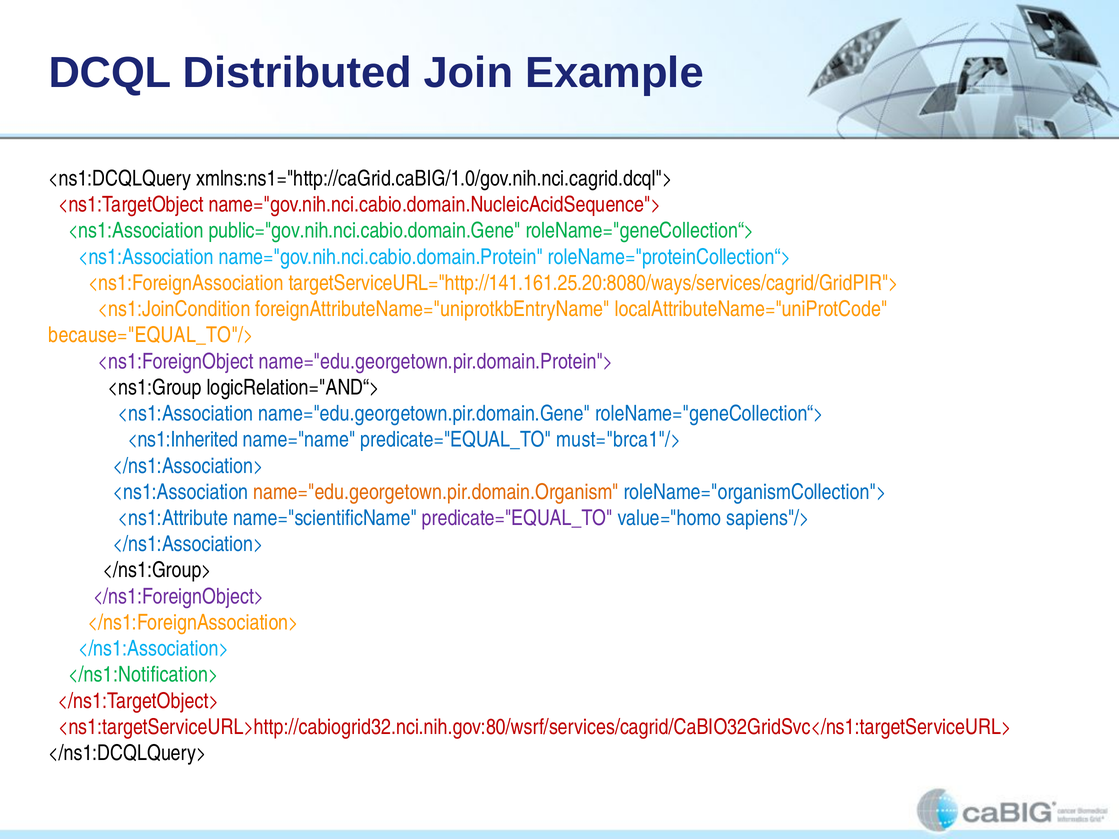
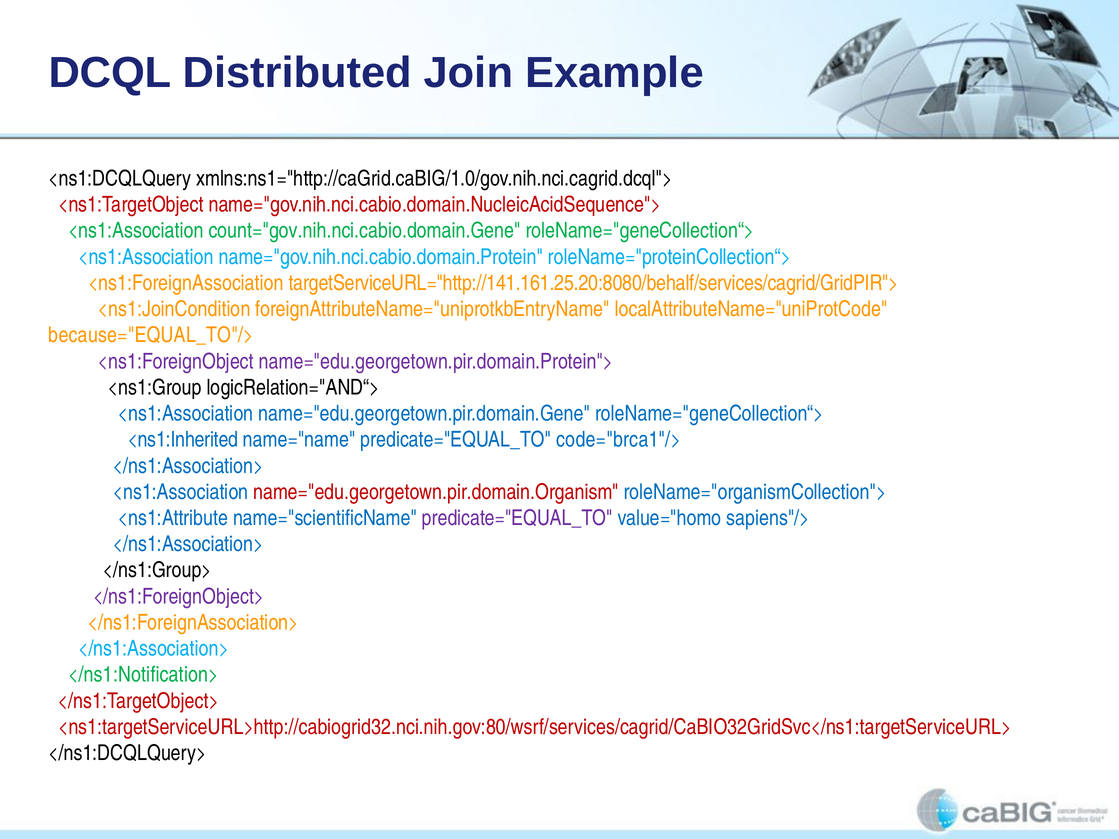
public="gov.nih.nci.cabio.domain.Gene: public="gov.nih.nci.cabio.domain.Gene -> count="gov.nih.nci.cabio.domain.Gene (365, 231)
targetServiceURL="http://141.161.25.20:8080/ways/services/cagrid/GridPIR">: targetServiceURL="http://141.161.25.20:8080/ways/services/cagrid/GridPIR"> -> targetServiceURL="http://141.161.25.20:8080/behalf/services/cagrid/GridPIR"> (594, 283)
must="brca1"/>: must="brca1"/> -> code="brca1"/> (619, 440)
name="edu.georgetown.pir.domain.Organism colour: orange -> red (436, 492)
